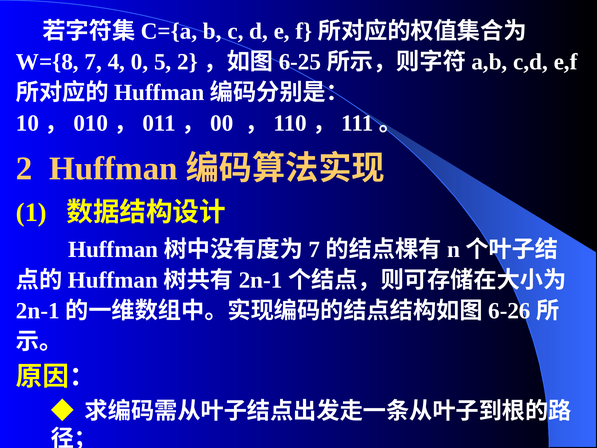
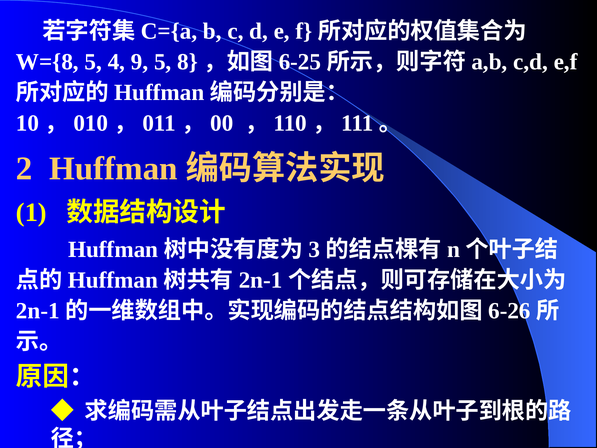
7: 7 -> 5 (93, 62)
0: 0 -> 9 (140, 62)
5 2: 2 -> 8 (188, 62)
7: 7 -> 3 (314, 249)
